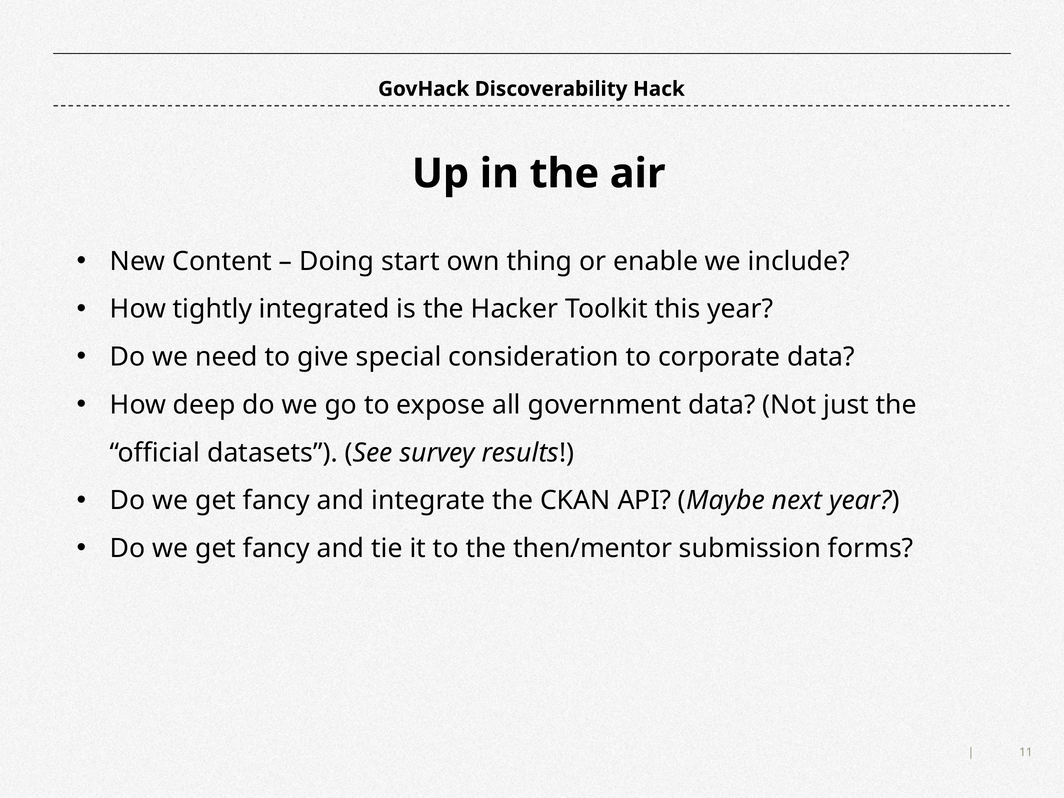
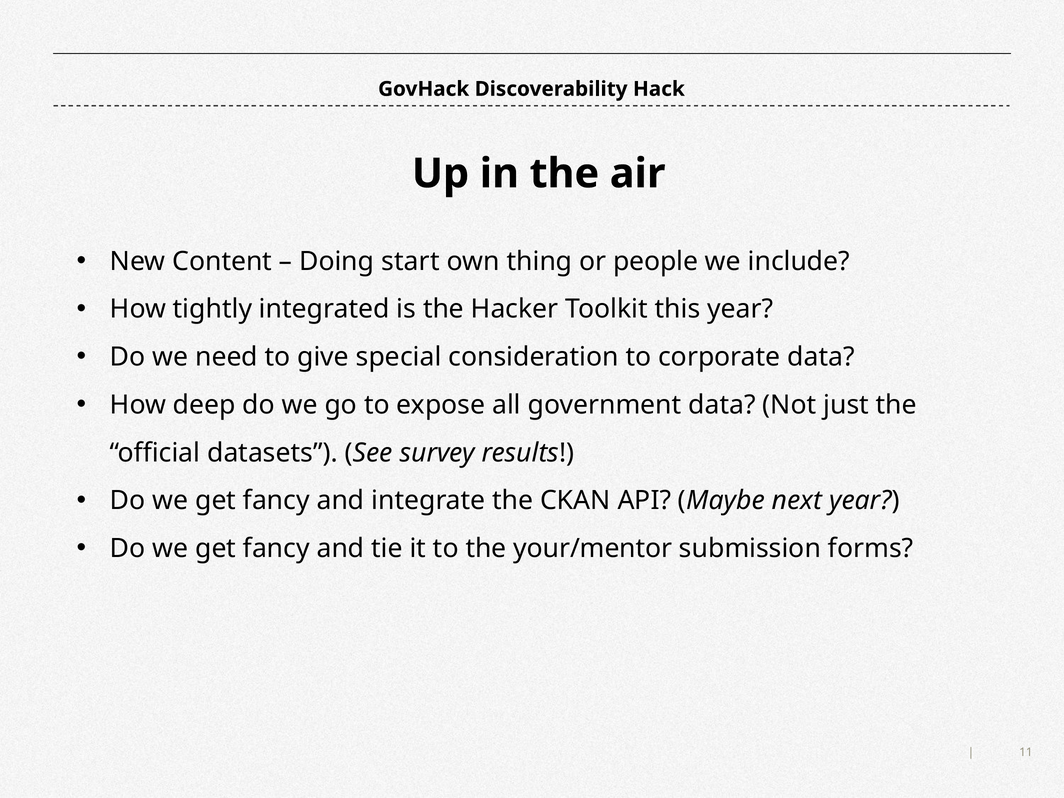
enable: enable -> people (656, 261)
then/mentor: then/mentor -> your/mentor (593, 549)
